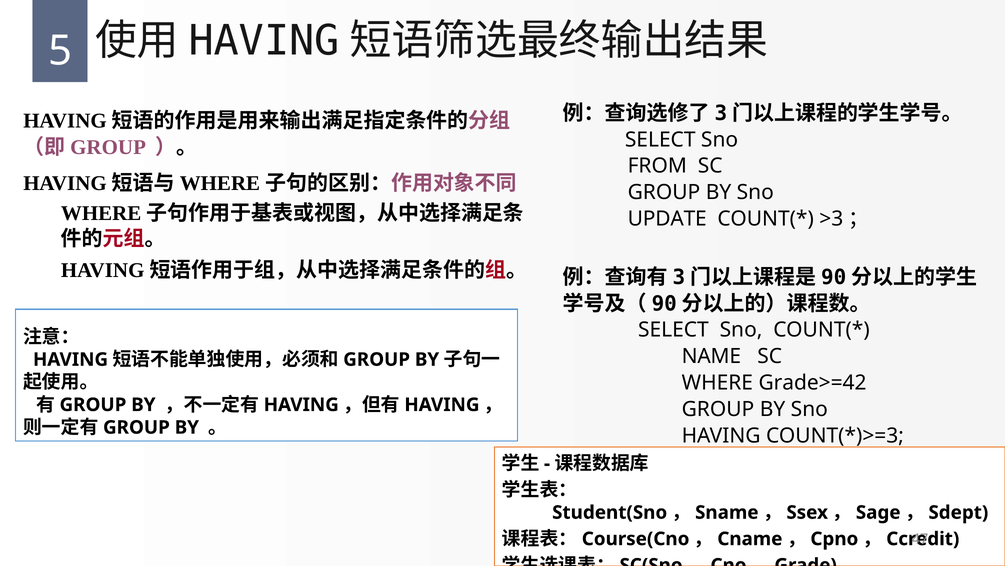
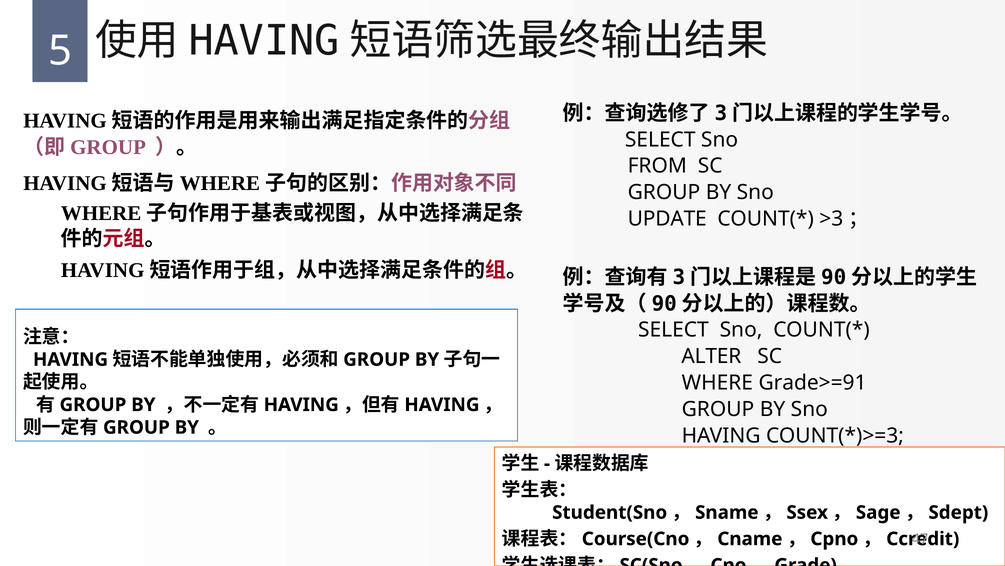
NAME: NAME -> ALTER (711, 356)
Grade>=42: Grade>=42 -> Grade>=91 (813, 382)
